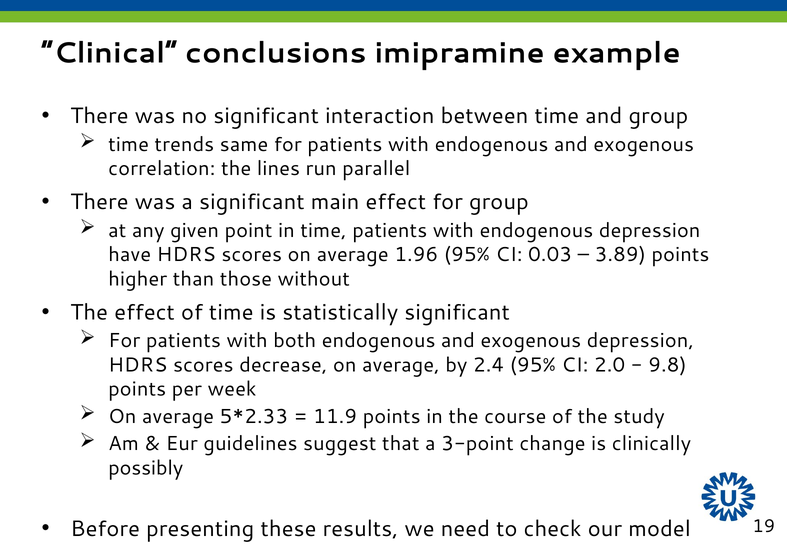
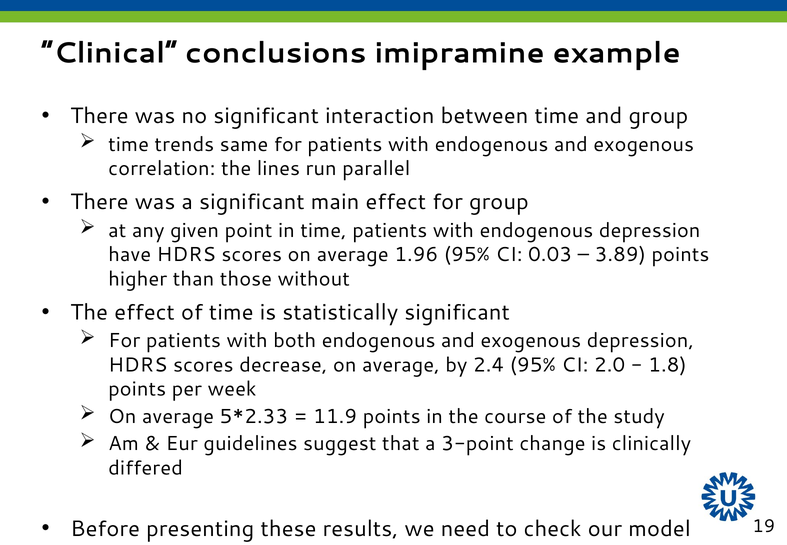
9.8: 9.8 -> 1.8 (668, 365)
possibly: possibly -> differed (146, 468)
